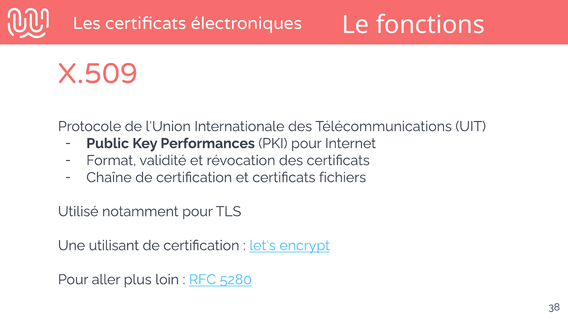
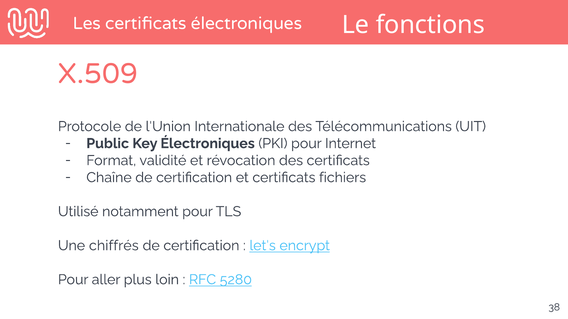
Key Performances: Performances -> Électroniques (208, 144)
utilisant: utilisant -> chiffrés (114, 246)
